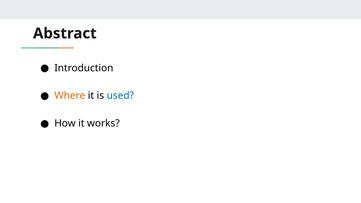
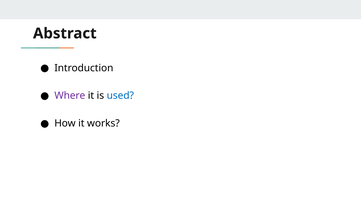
Where colour: orange -> purple (70, 96)
